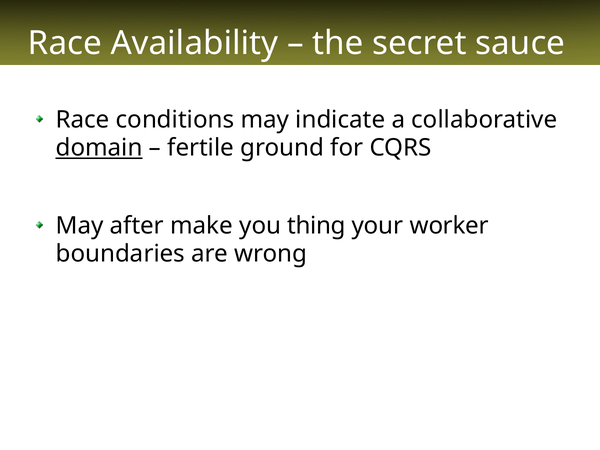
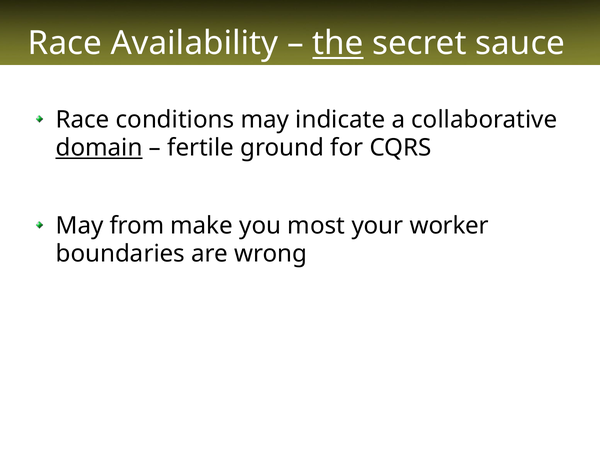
the underline: none -> present (338, 43)
after: after -> from (137, 226)
thing: thing -> most (316, 226)
